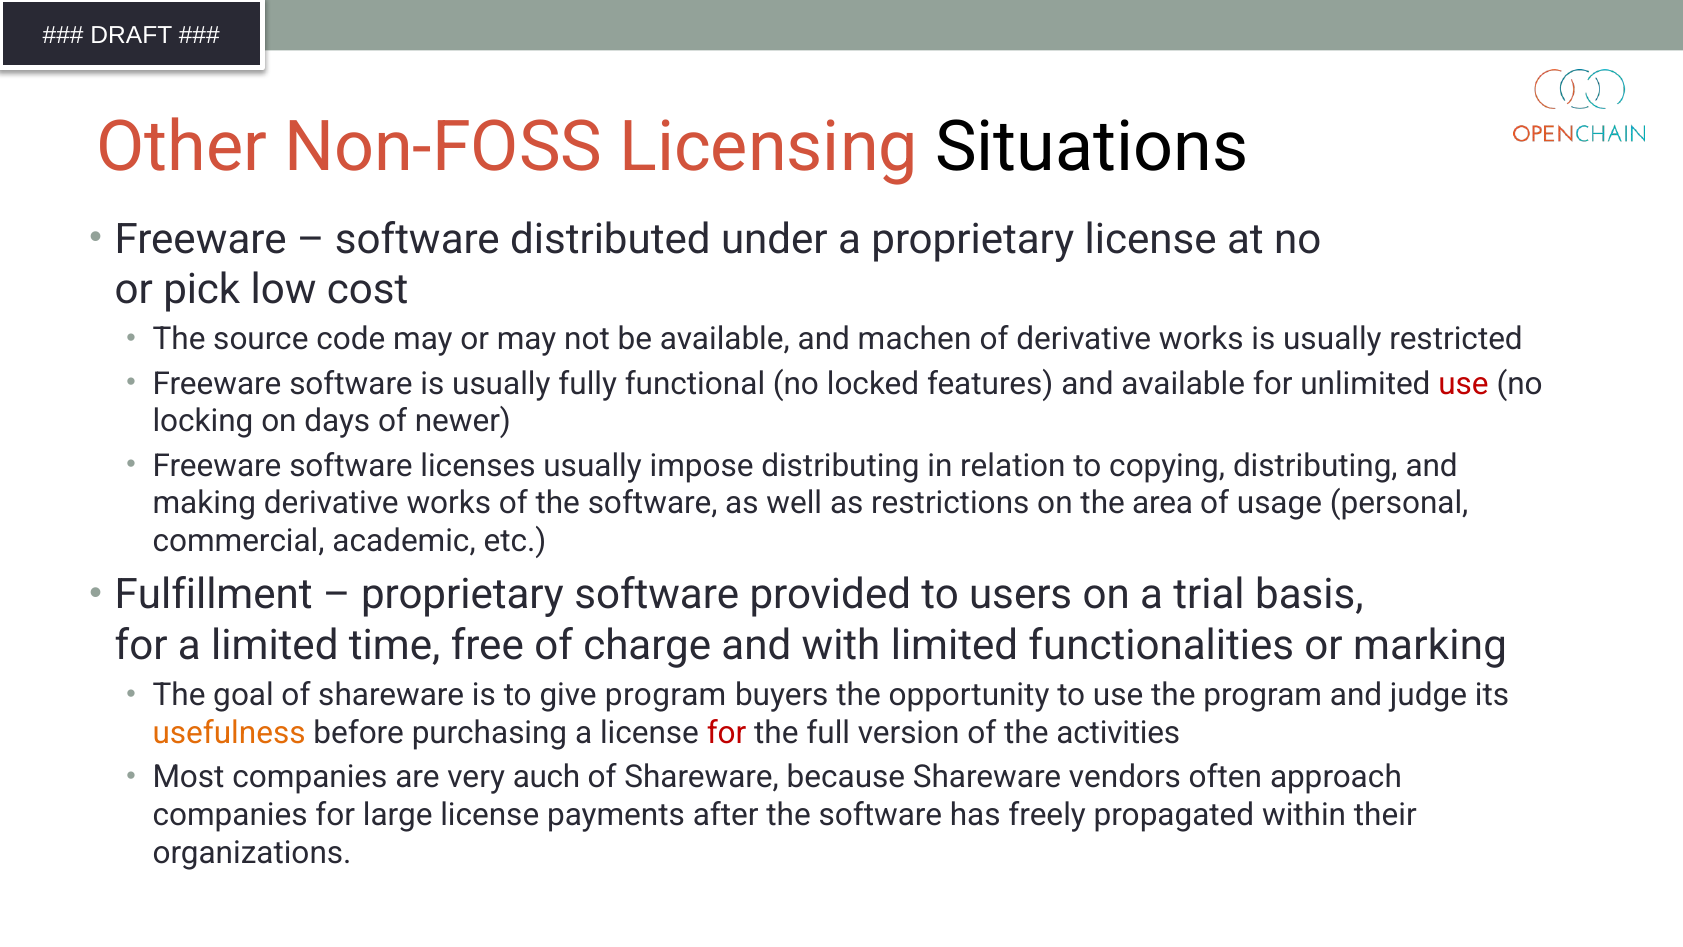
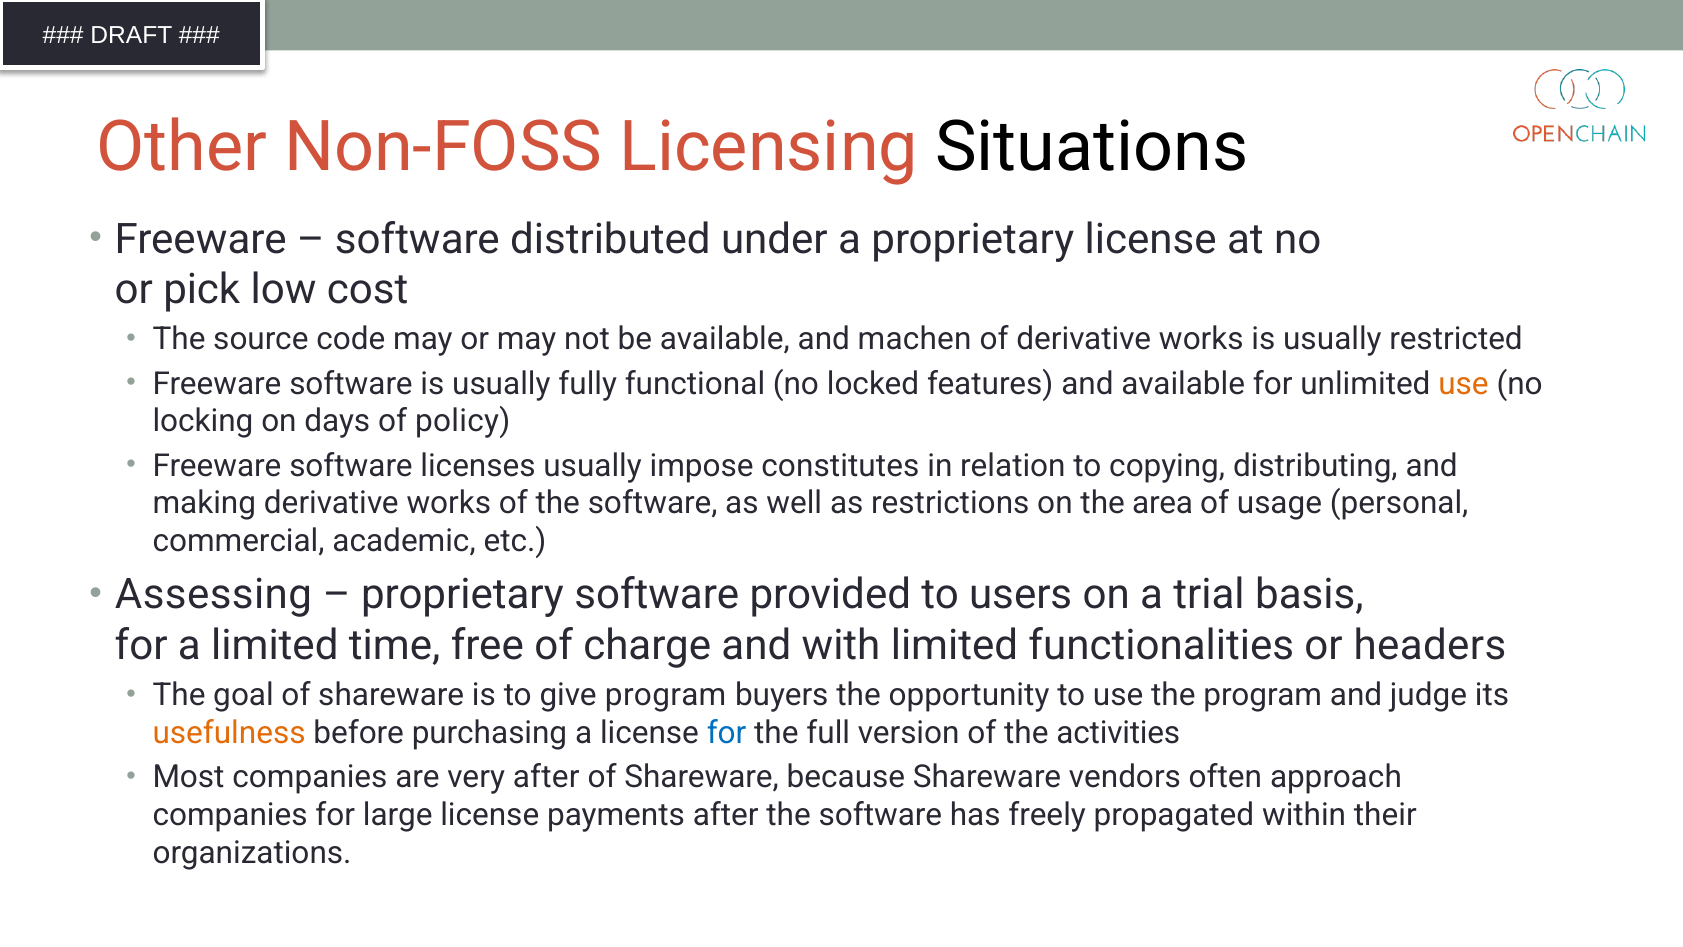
use colour: red -> orange (1464, 383)
newer: newer -> policy (463, 421)
impose distributing: distributing -> constitutes (840, 466)
Fulfillment: Fulfillment -> Assessing (213, 595)
marking: marking -> headers (1430, 645)
for colour: red -> blue (727, 733)
very auch: auch -> after (546, 777)
